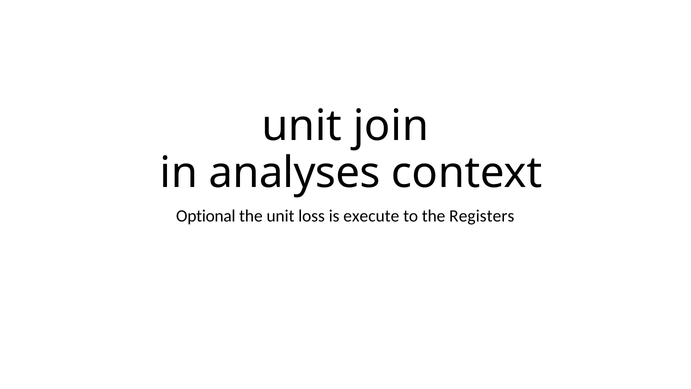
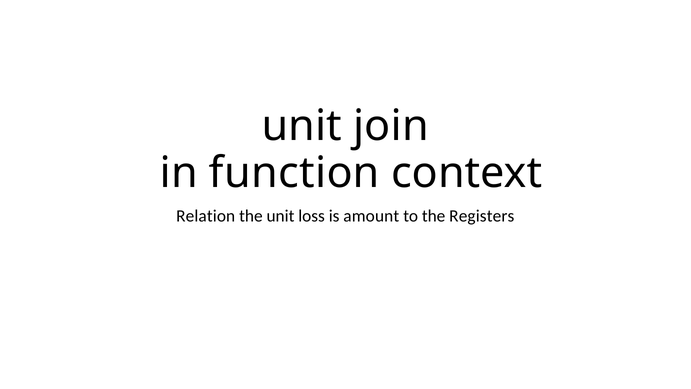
analyses: analyses -> function (294, 173)
Optional: Optional -> Relation (206, 216)
execute: execute -> amount (371, 216)
